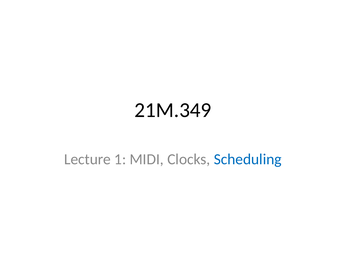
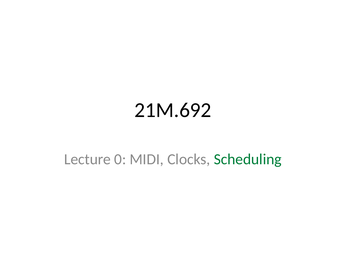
21M.349: 21M.349 -> 21M.692 (173, 110)
1: 1 -> 0 (120, 159)
Scheduling colour: blue -> green (248, 159)
